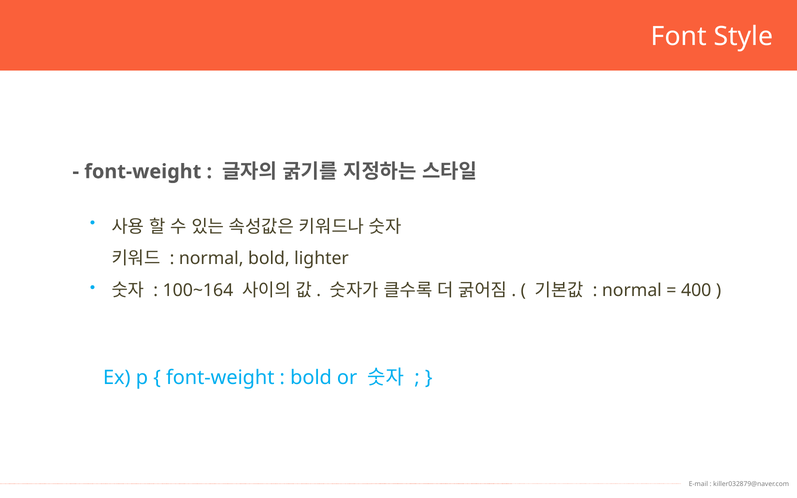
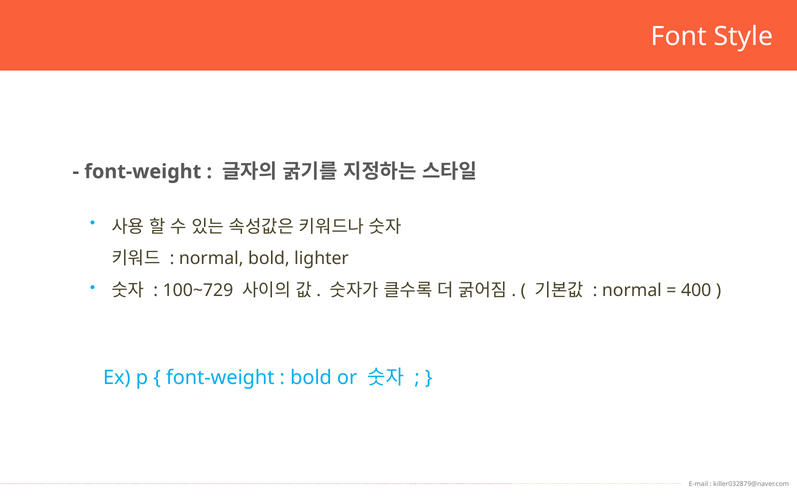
100~164: 100~164 -> 100~729 (198, 290)
